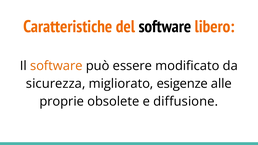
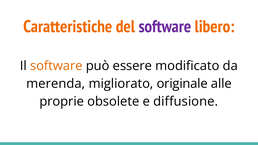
software colour: black -> purple (165, 27)
sicurezza: sicurezza -> merenda (56, 84)
esigenze: esigenze -> originale (182, 84)
